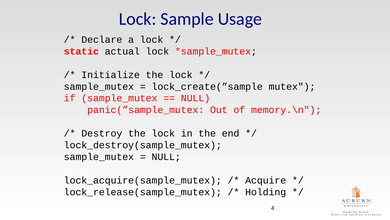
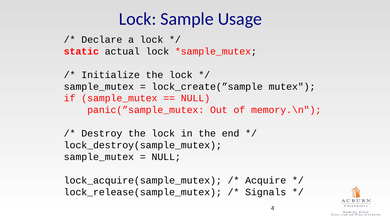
Holding: Holding -> Signals (266, 192)
